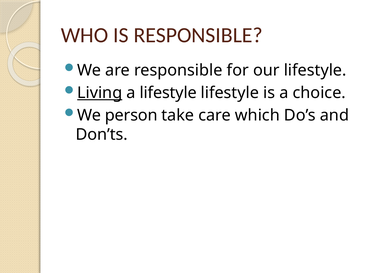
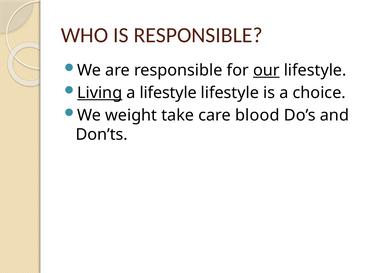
our underline: none -> present (266, 70)
person: person -> weight (131, 115)
which: which -> blood (257, 115)
